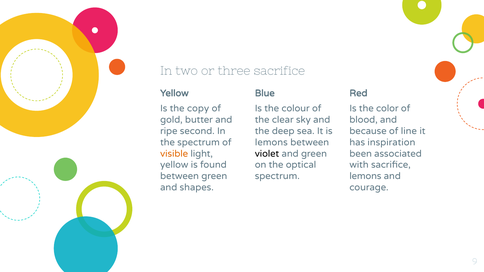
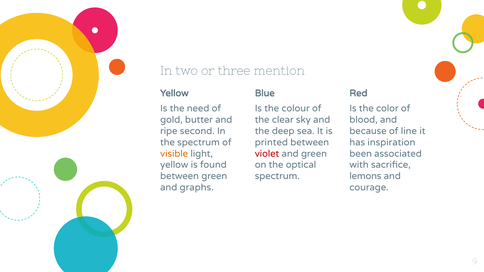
three sacrifice: sacrifice -> mention (279, 71)
copy: copy -> need (198, 109)
lemons: lemons -> printed (271, 142)
violet colour: black -> red (267, 154)
shapes: shapes -> graphs (197, 188)
